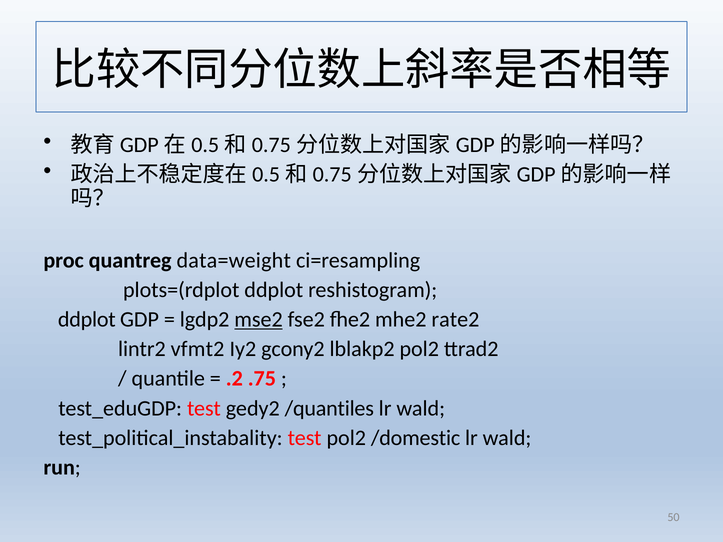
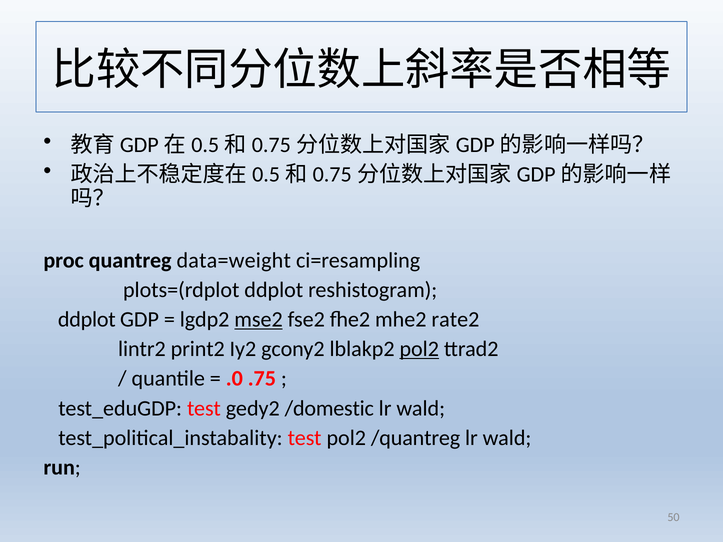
vfmt2: vfmt2 -> print2 (198, 349)
pol2 underline: none -> present (419, 349)
.2: .2 -> .0 (234, 379)
/quantiles: /quantiles -> /domestic (329, 408)
/domestic: /domestic -> /quantreg (416, 438)
